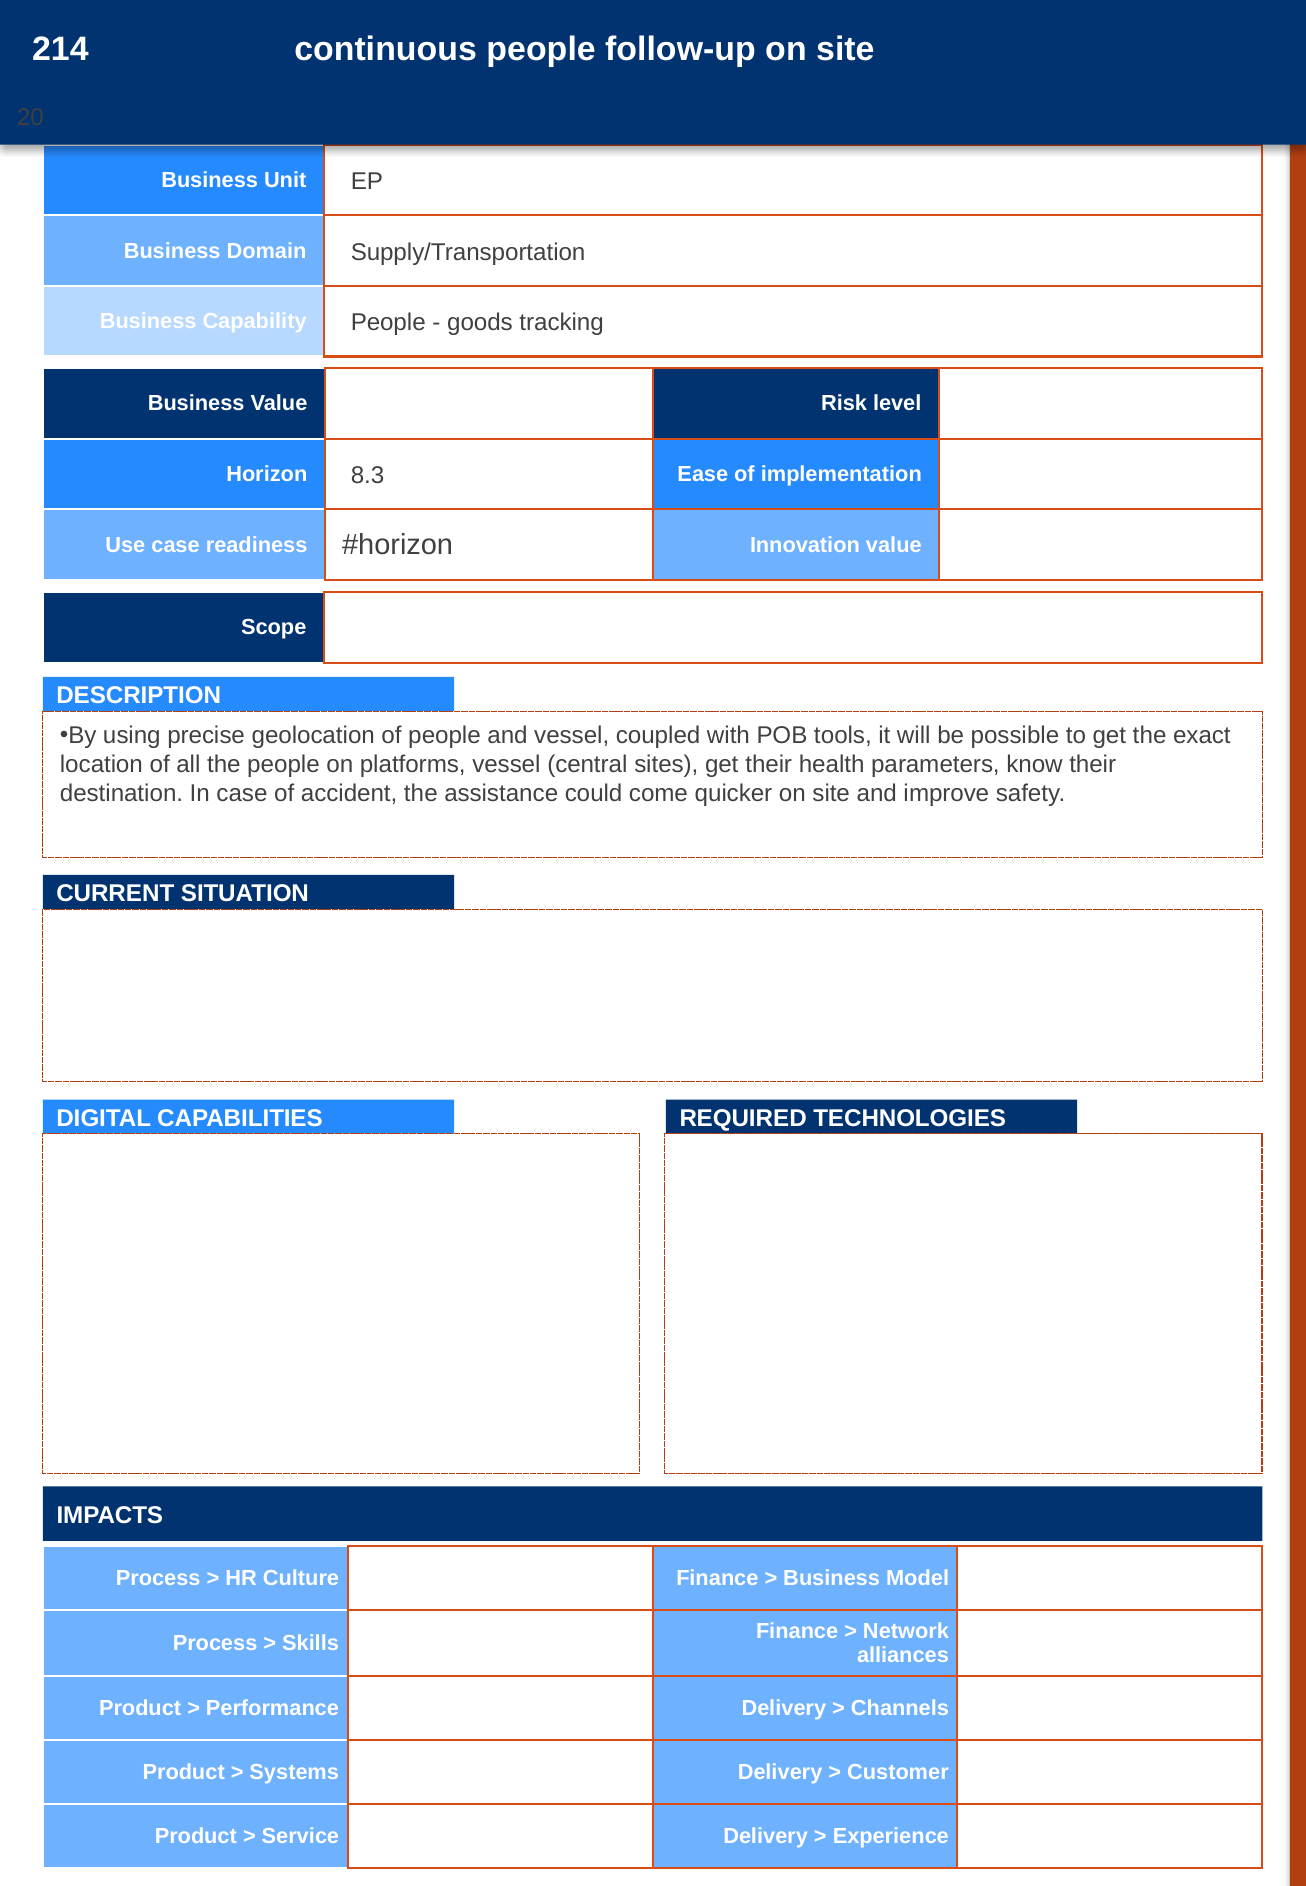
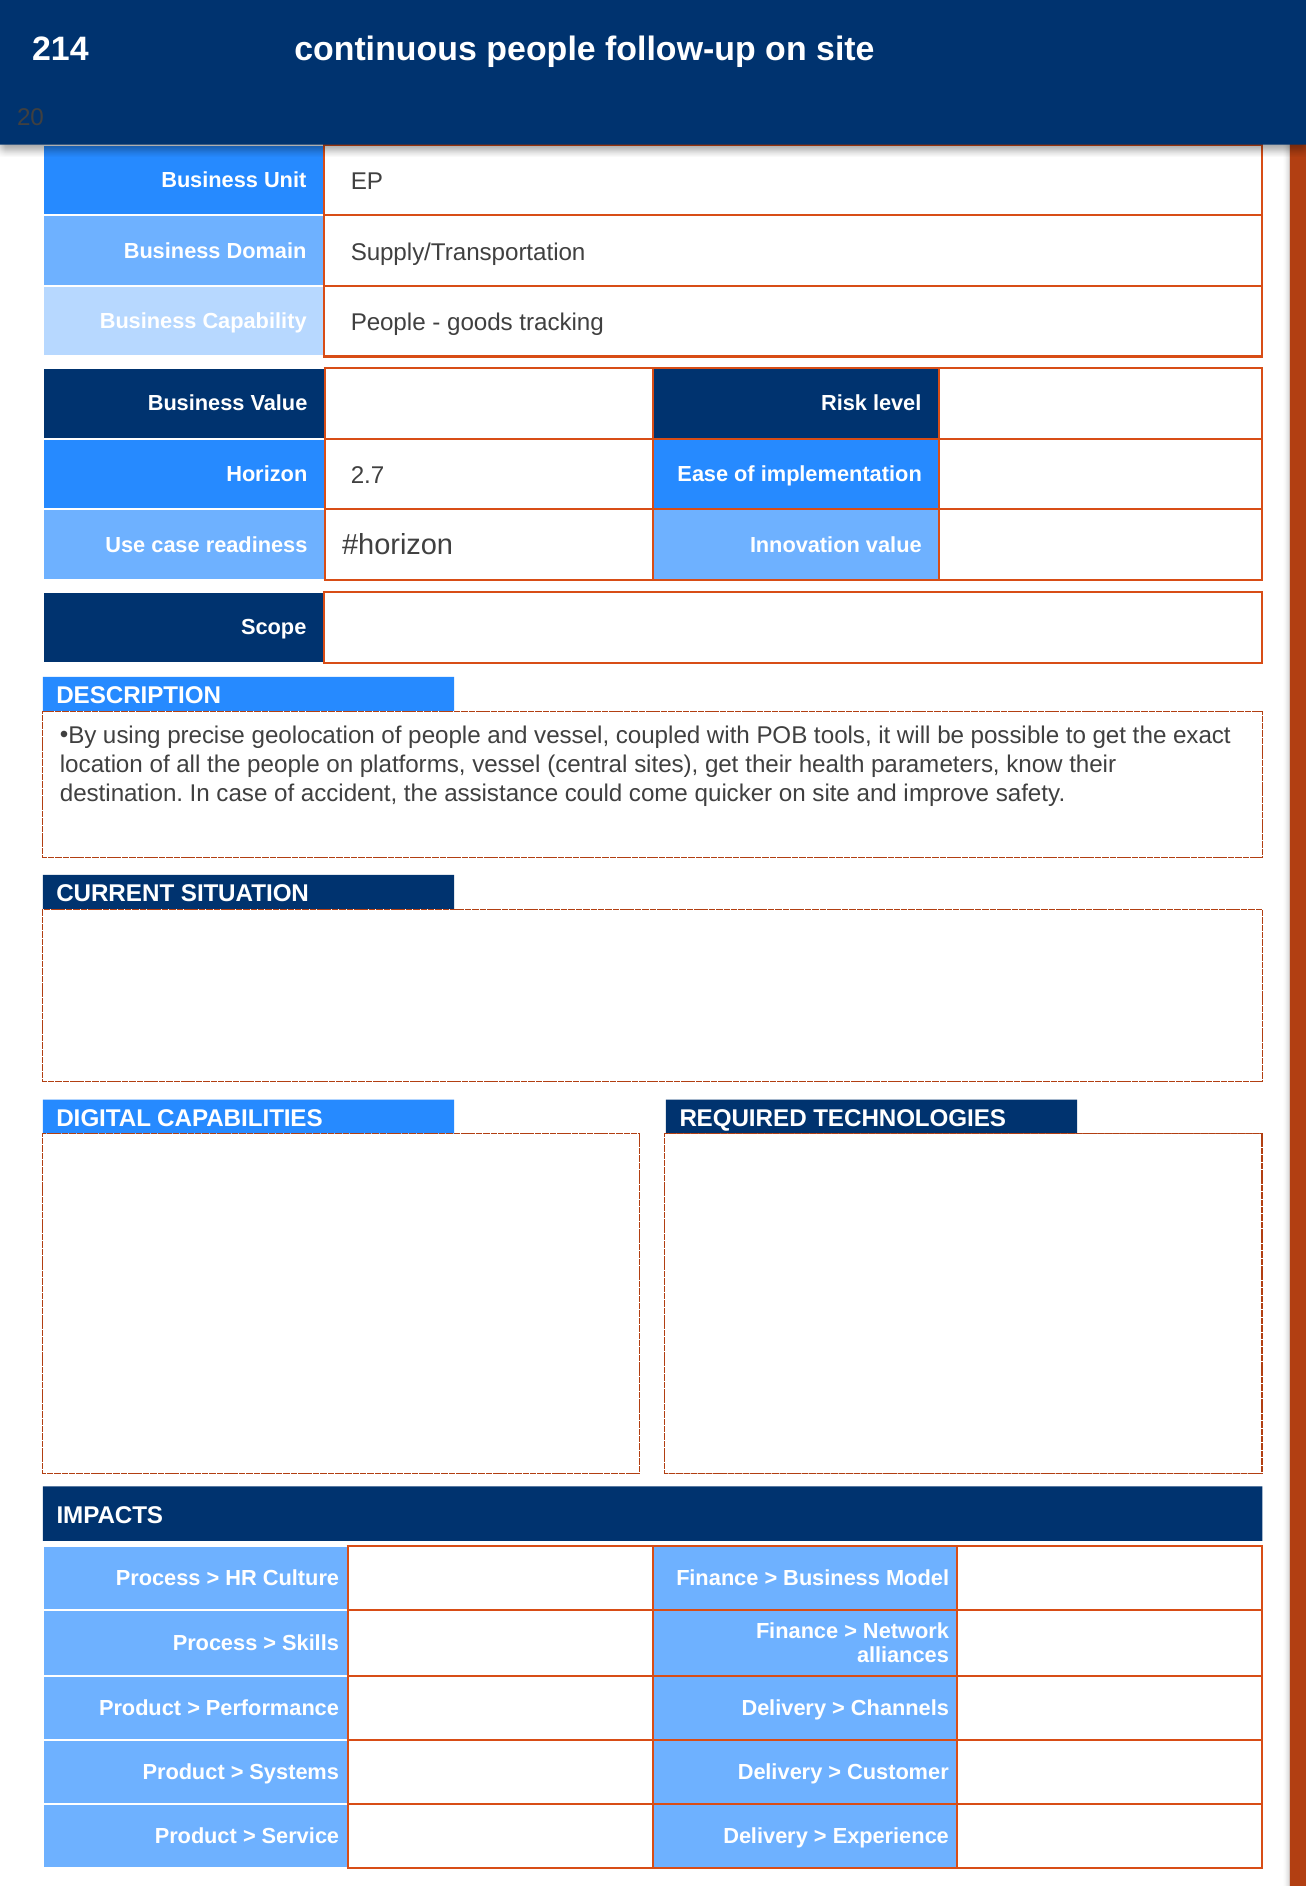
8.3: 8.3 -> 2.7 (368, 476)
